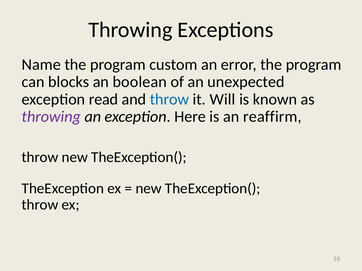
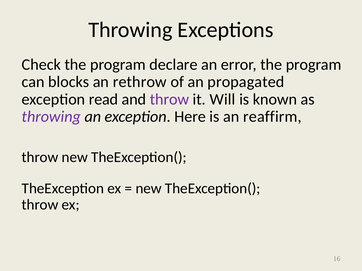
Name: Name -> Check (41, 65)
custom: custom -> declare (173, 65)
boolean: boolean -> rethrow (140, 82)
unexpected: unexpected -> propagated (246, 82)
throw colour: blue -> purple (169, 99)
